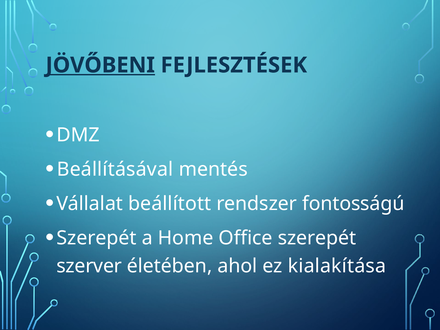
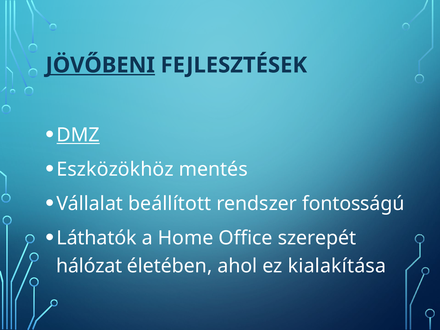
DMZ underline: none -> present (78, 135)
Beállításával: Beállításával -> Eszközökhöz (115, 169)
Szerepét: Szerepét -> Láthatók (97, 238)
szerver: szerver -> hálózat (89, 266)
